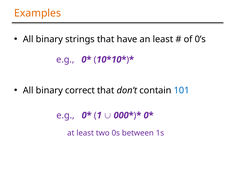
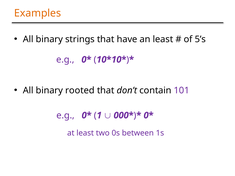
0’s: 0’s -> 5’s (200, 39)
correct: correct -> rooted (80, 90)
101 colour: blue -> purple (182, 90)
